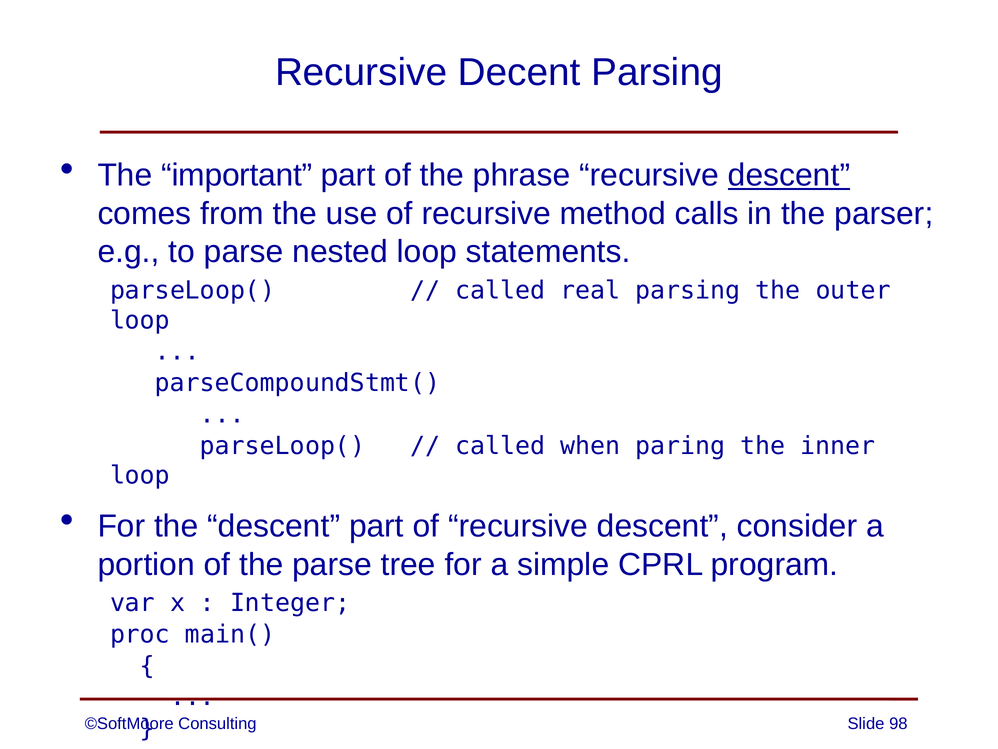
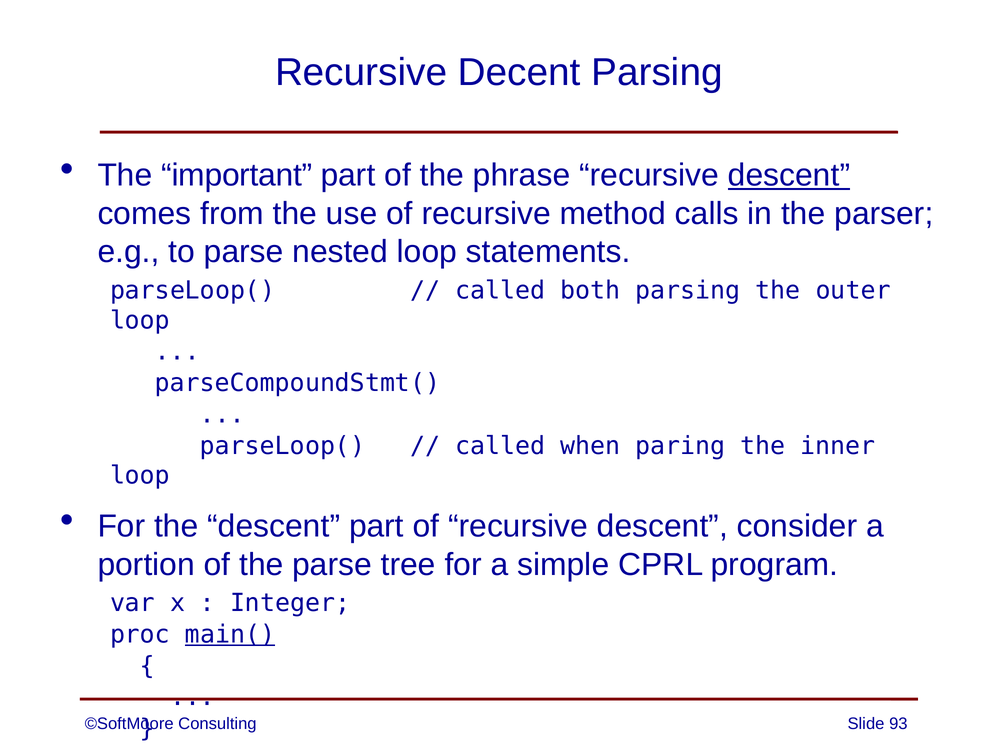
real: real -> both (590, 290)
main( underline: none -> present (230, 634)
98: 98 -> 93 (898, 723)
